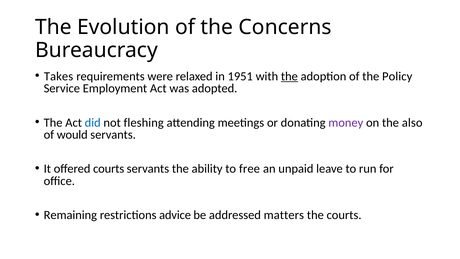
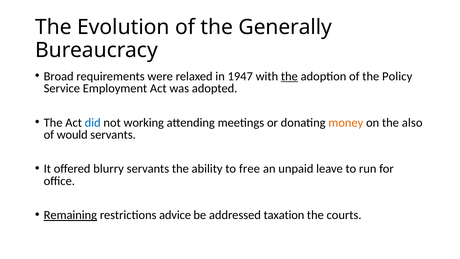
Concerns: Concerns -> Generally (285, 27)
Takes: Takes -> Broad (59, 76)
1951: 1951 -> 1947 (240, 76)
fleshing: fleshing -> working (144, 122)
money colour: purple -> orange (346, 122)
offered courts: courts -> blurry (109, 169)
Remaining underline: none -> present (70, 215)
matters: matters -> taxation (284, 215)
